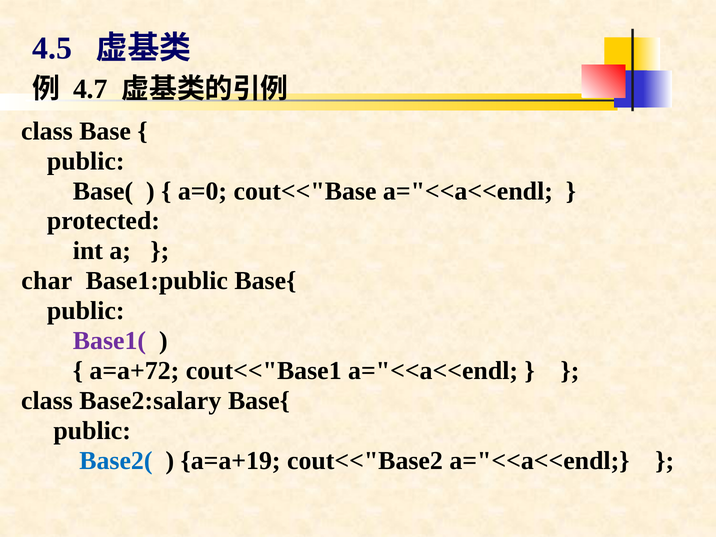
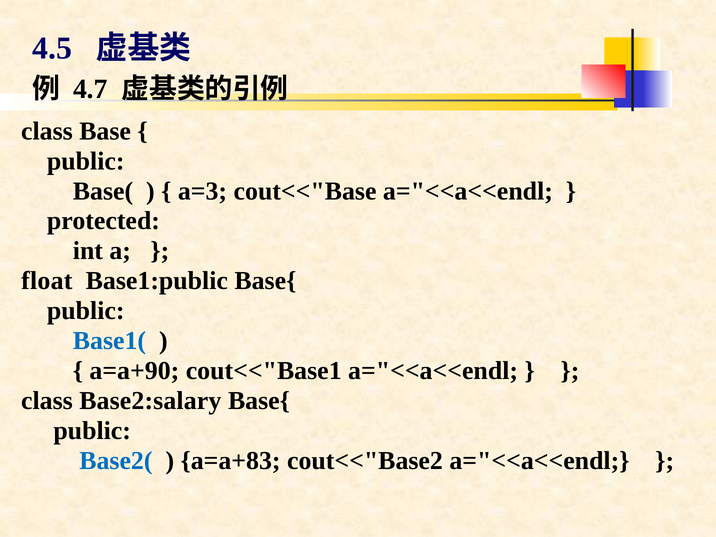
a=0: a=0 -> a=3 (202, 191)
char: char -> float (47, 281)
Base1( colour: purple -> blue (109, 341)
a=a+72: a=a+72 -> a=a+90 (134, 371)
a=a+19: a=a+19 -> a=a+83 (231, 461)
